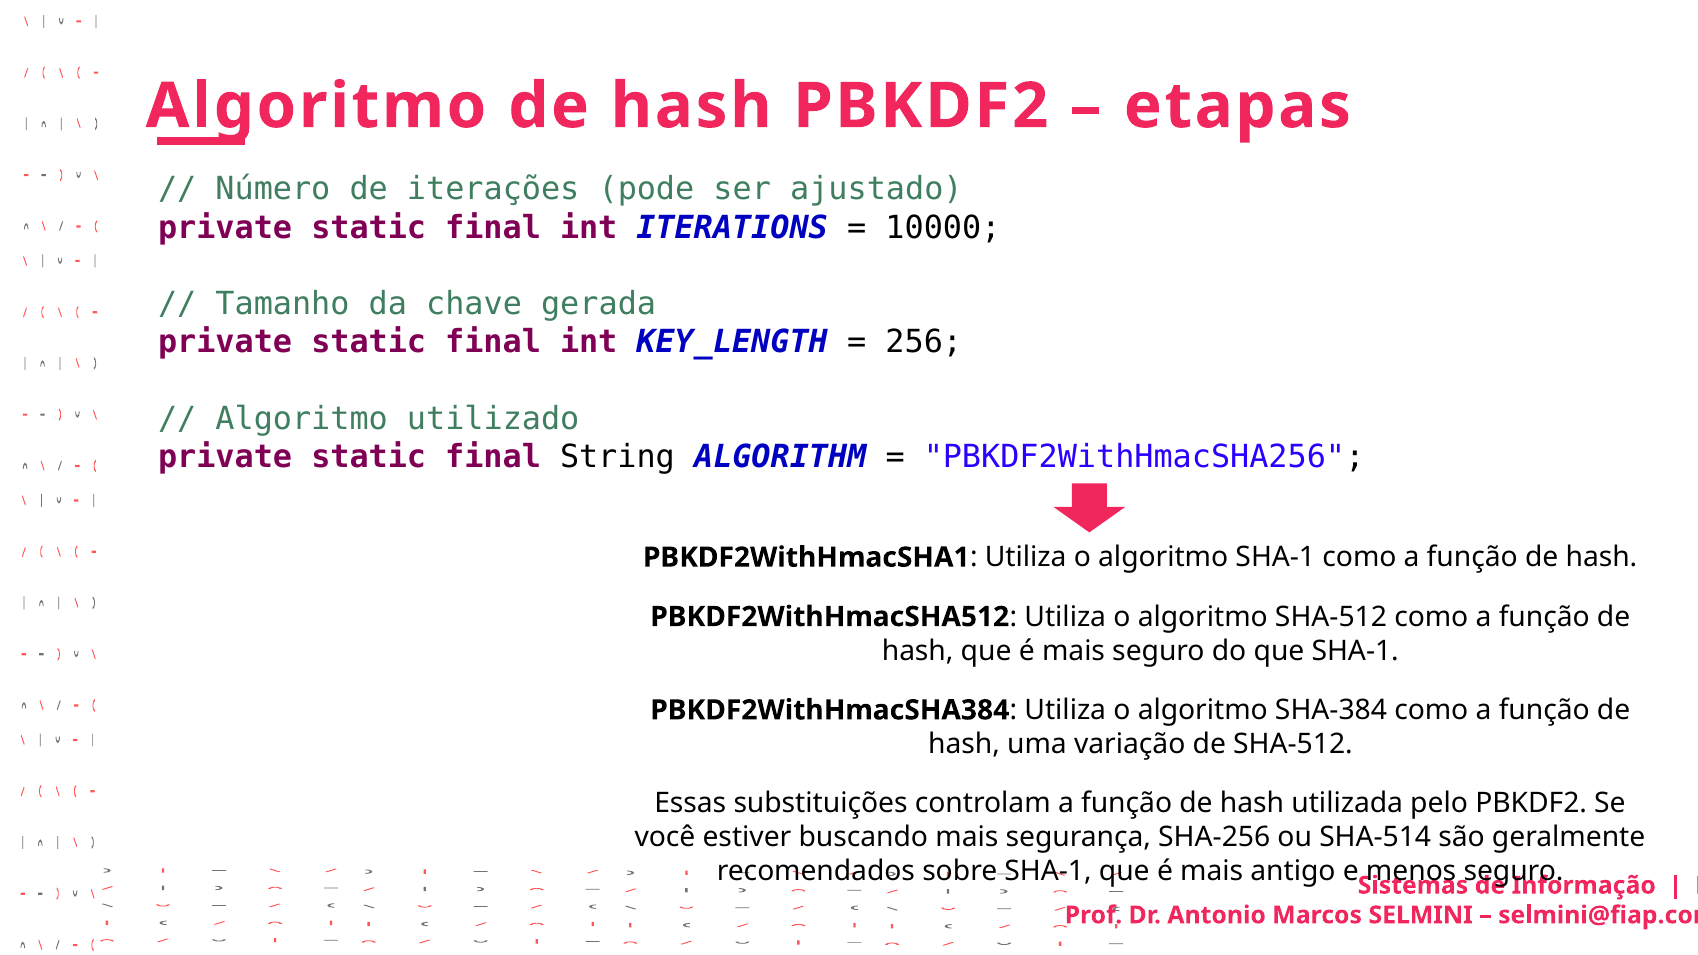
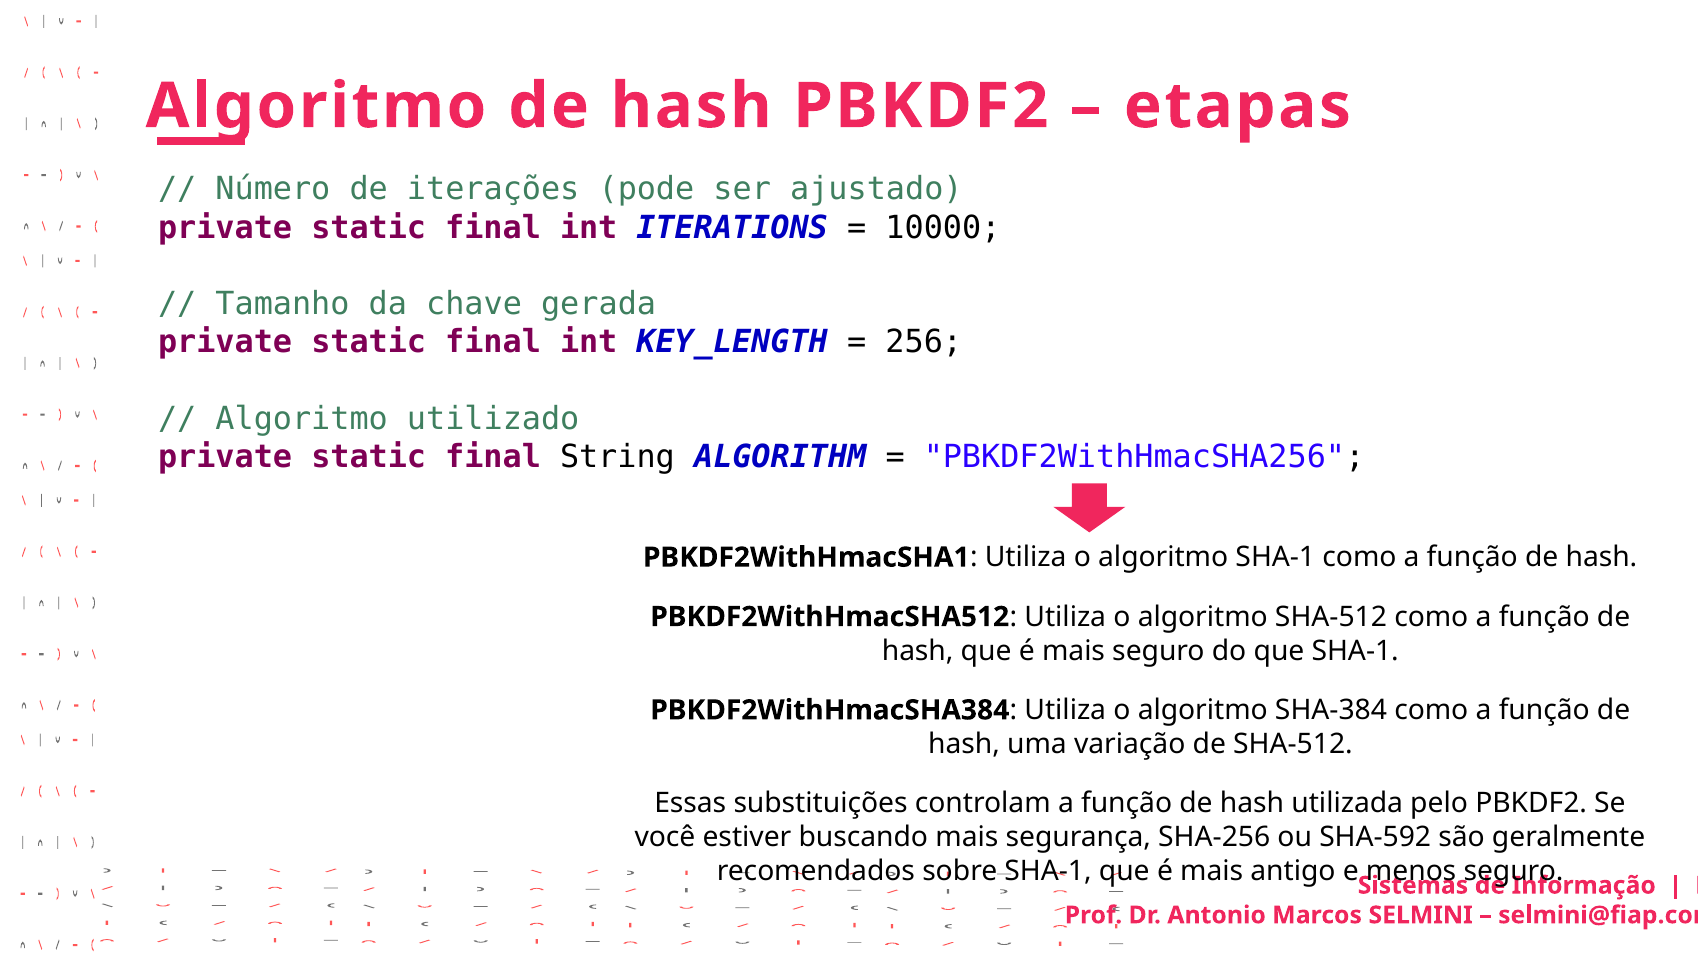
SHA-514: SHA-514 -> SHA-592 (1375, 838)
